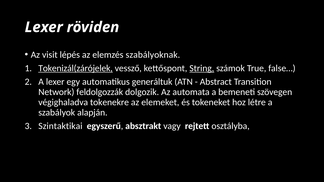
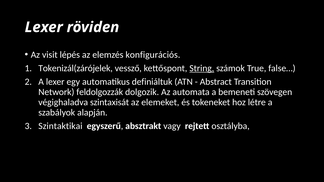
szabályoknak: szabályoknak -> konfigurációs (153, 55)
Tokenizál(zárójelek underline: present -> none (76, 68)
generáltuk: generáltuk -> definiáltuk (152, 82)
tokenekre: tokenekre -> szintaxisát (110, 102)
